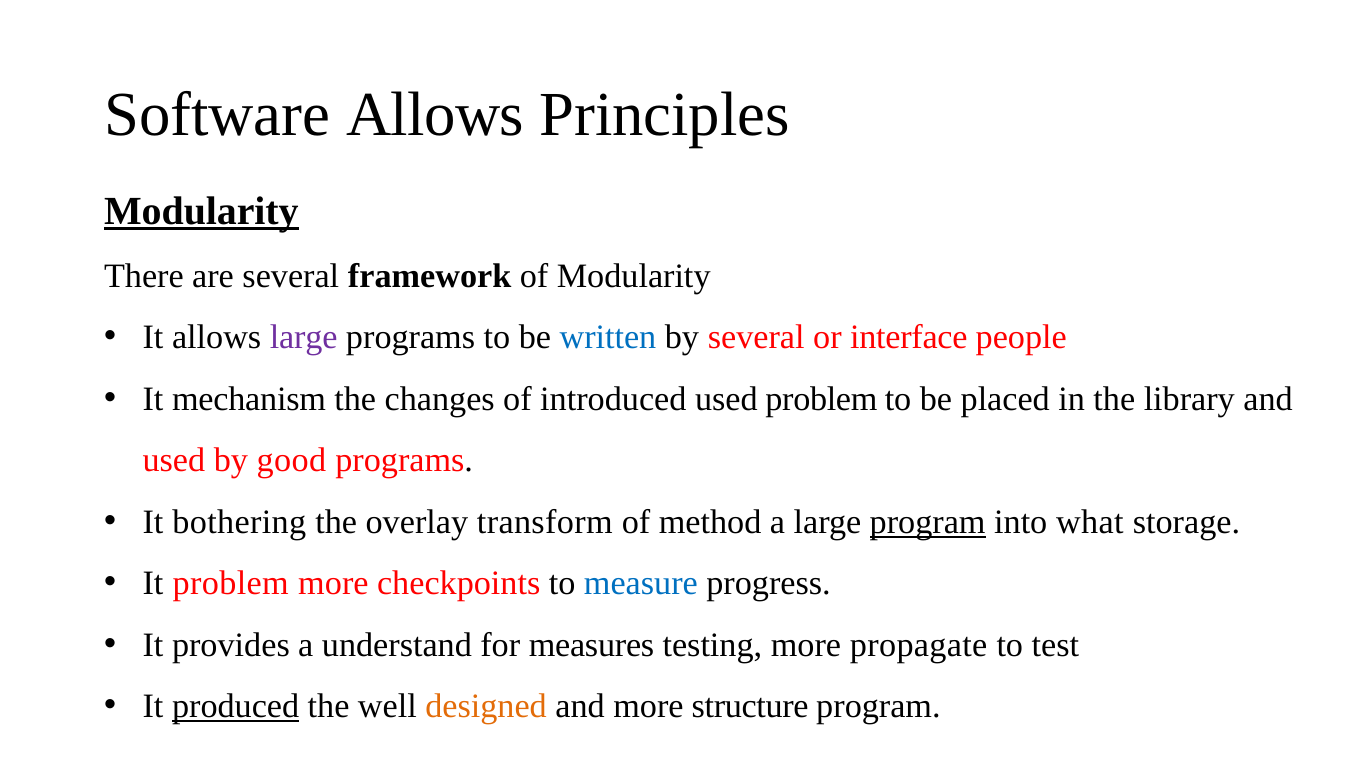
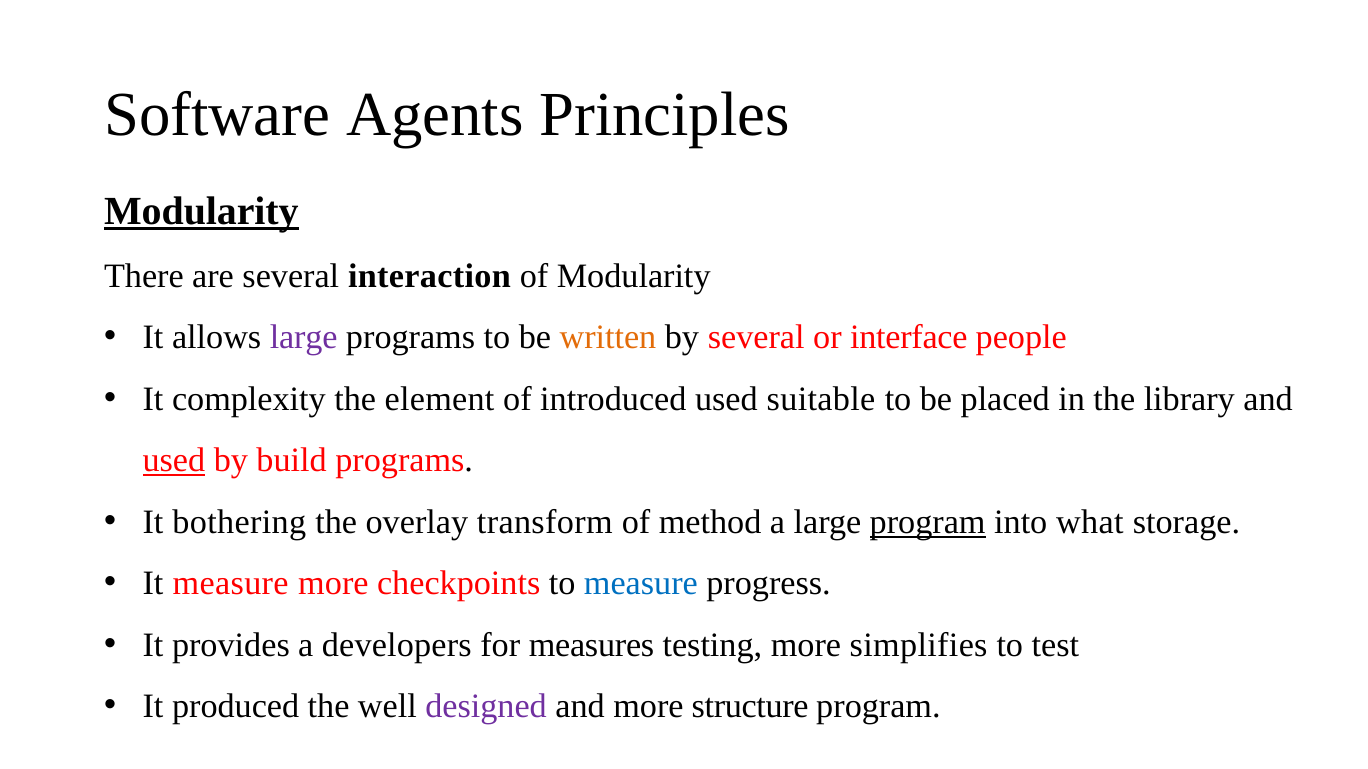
Software Allows: Allows -> Agents (435, 115)
framework: framework -> interaction (429, 276)
written colour: blue -> orange (608, 338)
mechanism: mechanism -> complexity (249, 399)
changes: changes -> element (440, 399)
used problem: problem -> suitable (821, 399)
used underline: none -> present (174, 461)
good: good -> build (292, 461)
It problem: problem -> measure (231, 584)
understand: understand -> developers (397, 645)
propagate: propagate -> simplifies (919, 645)
produced underline: present -> none (236, 707)
designed colour: orange -> purple (486, 707)
